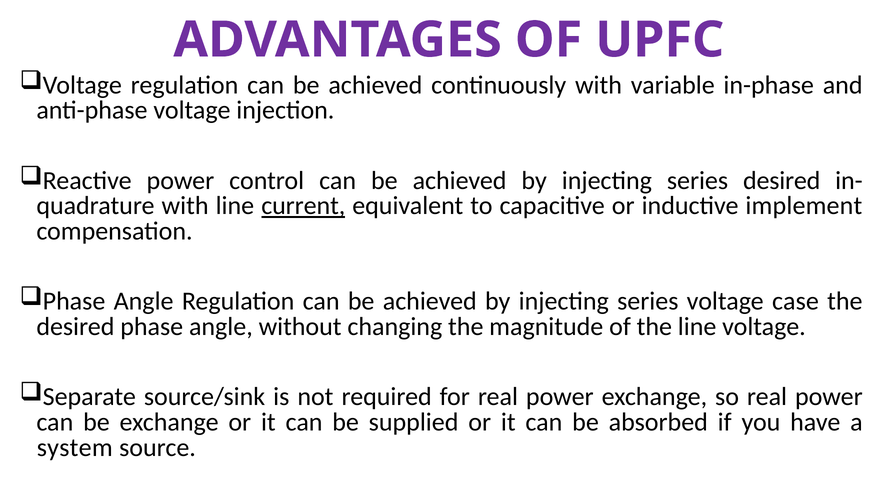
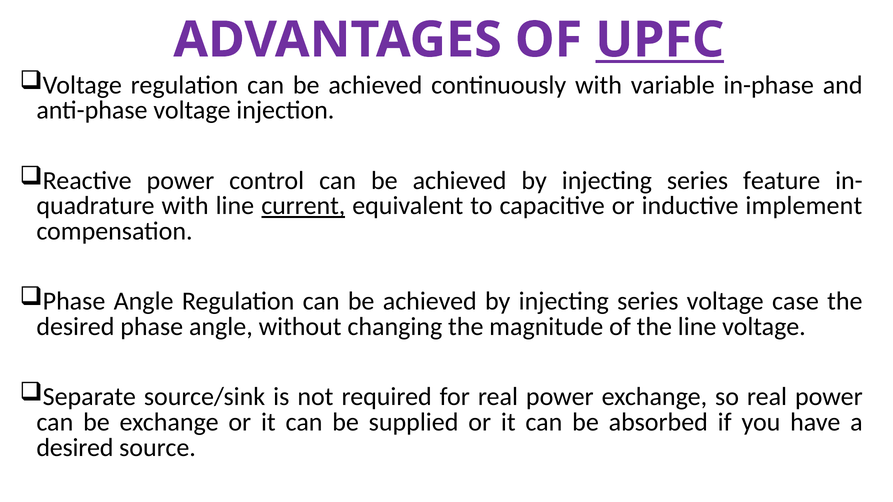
UPFC underline: none -> present (660, 40)
series desired: desired -> feature (782, 181)
system: system -> desired (75, 448)
